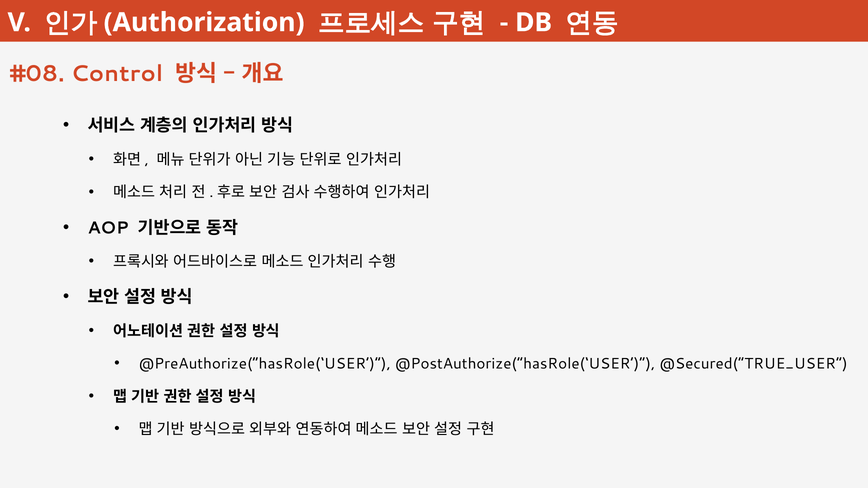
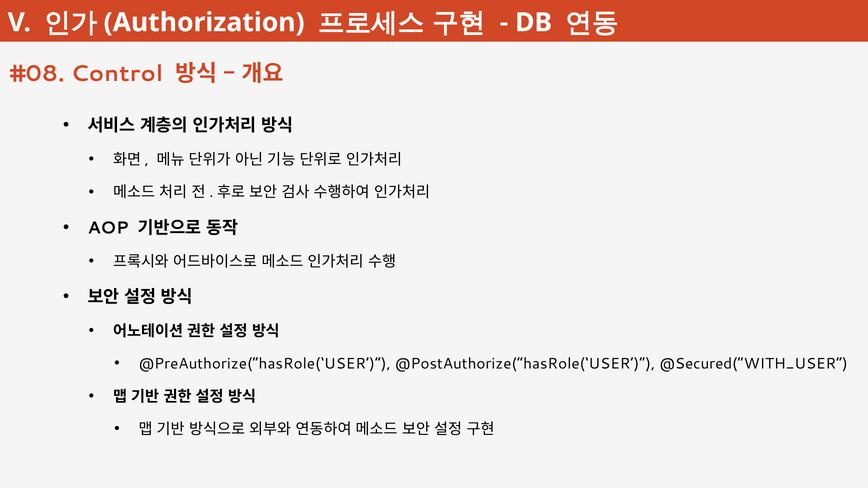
@Secured(“TRUE_USER: @Secured(“TRUE_USER -> @Secured(“WITH_USER (754, 364)
